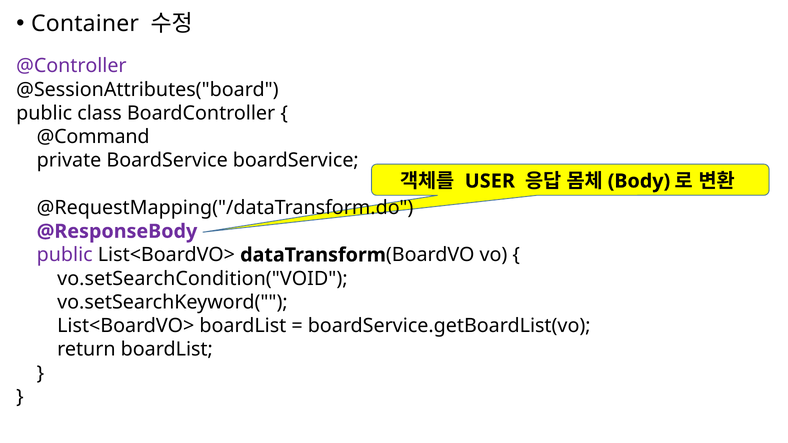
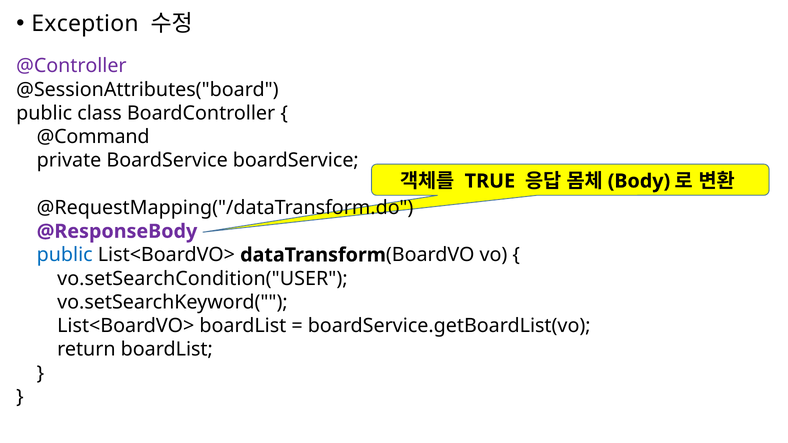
Container: Container -> Exception (85, 24)
USER: USER -> TRUE (490, 181)
public colour: purple -> blue (65, 255)
vo.setSearchCondition("VOID: vo.setSearchCondition("VOID -> vo.setSearchCondition("USER (202, 279)
